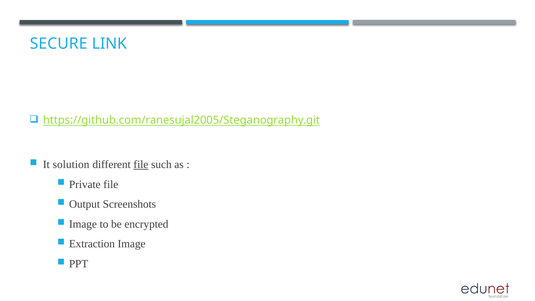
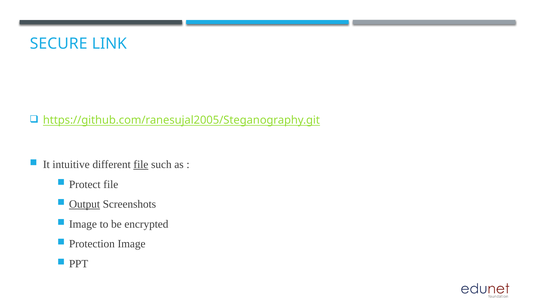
solution: solution -> intuitive (71, 164)
Private: Private -> Protect (85, 184)
Output underline: none -> present (84, 204)
Extraction: Extraction -> Protection (92, 244)
